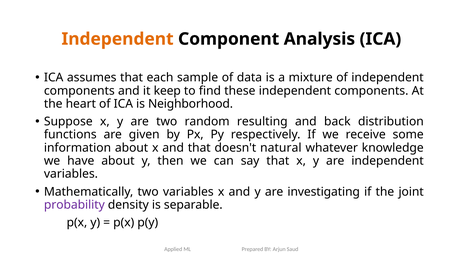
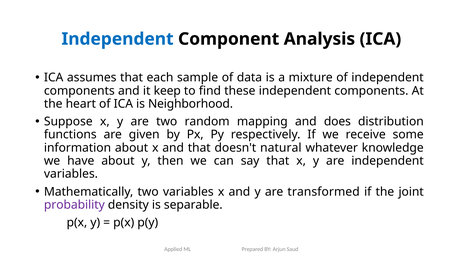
Independent colour: orange -> blue (118, 39)
resulting: resulting -> mapping (262, 121)
back: back -> does (337, 121)
investigating: investigating -> transformed (324, 191)
